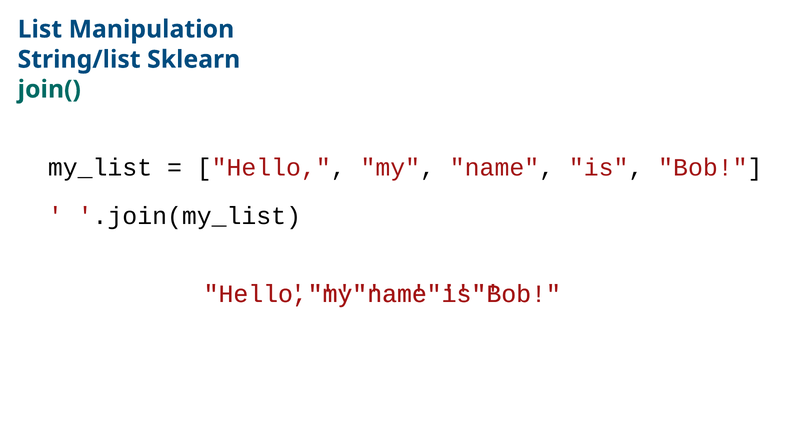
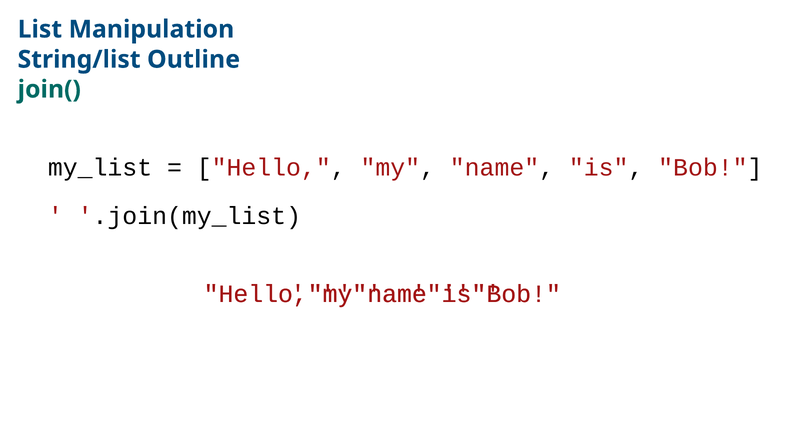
Sklearn: Sklearn -> Outline (194, 59)
